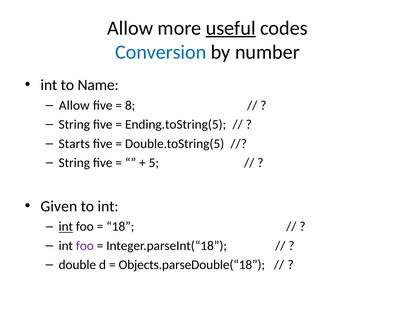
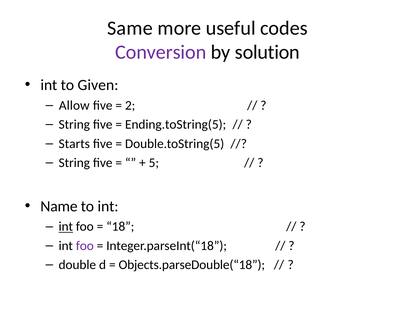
Allow: Allow -> Same (130, 28)
useful underline: present -> none (231, 28)
Conversion colour: blue -> purple (161, 52)
number: number -> solution (267, 52)
Name: Name -> Given (98, 85)
8: 8 -> 2 (130, 106)
Given: Given -> Name (59, 206)
